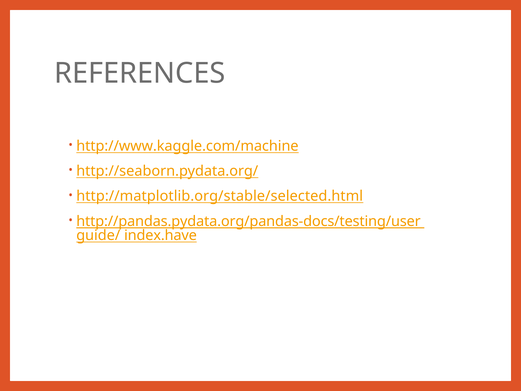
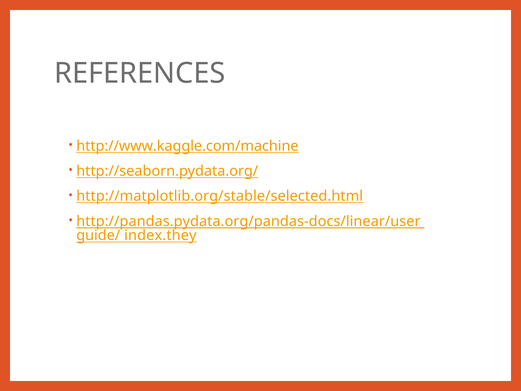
http://pandas.pydata.org/pandas-docs/testing/user: http://pandas.pydata.org/pandas-docs/testing/user -> http://pandas.pydata.org/pandas-docs/linear/user (248, 221)
index.have: index.have -> index.they (160, 235)
